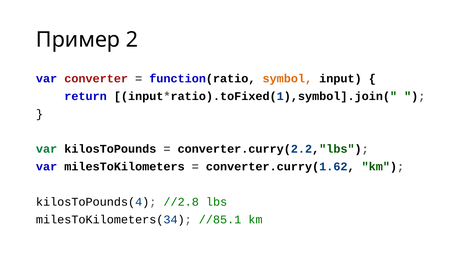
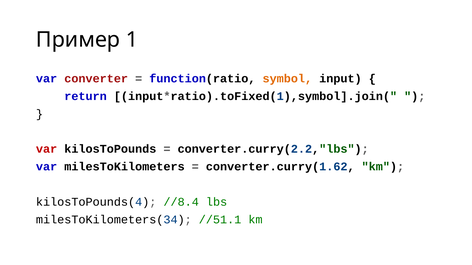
2: 2 -> 1 (132, 40)
var colour: green -> red (47, 149)
//2.8: //2.8 -> //8.4 (181, 202)
//85.1: //85.1 -> //51.1 (220, 220)
